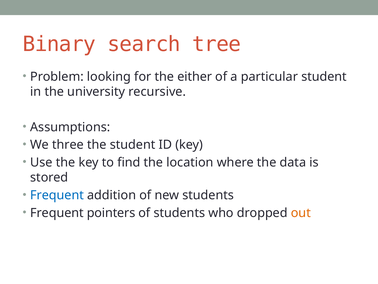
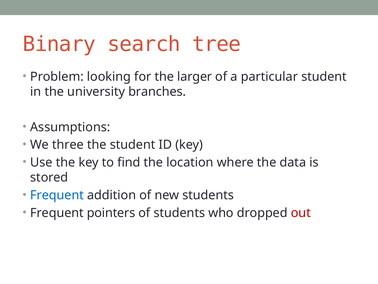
either: either -> larger (195, 76)
recursive: recursive -> branches (157, 92)
out colour: orange -> red (301, 213)
